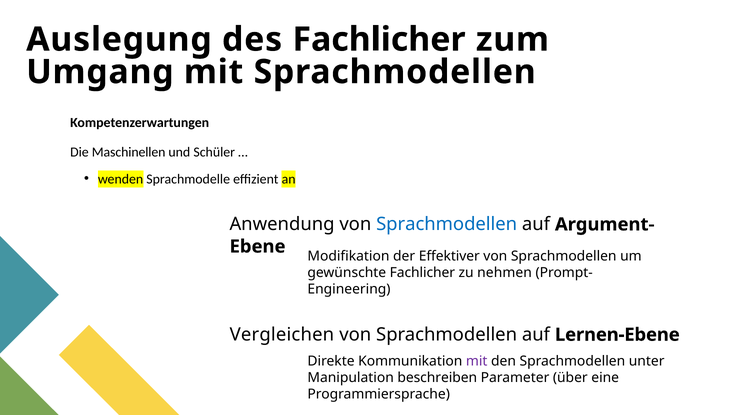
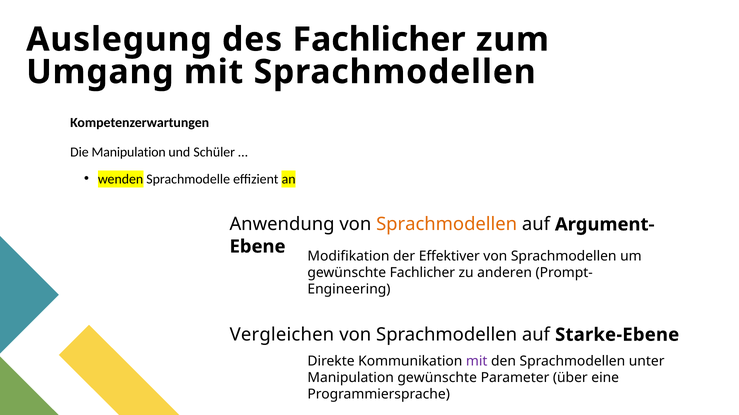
Die Maschinellen: Maschinellen -> Manipulation (129, 153)
Sprachmodellen colour: blue -> orange (447, 225)
nehmen: nehmen -> anderen (505, 273)
Lernen-Ebene: Lernen-Ebene -> Starke-Ebene (617, 335)
Manipulation beschreiben: beschreiben -> gewünschte (437, 378)
